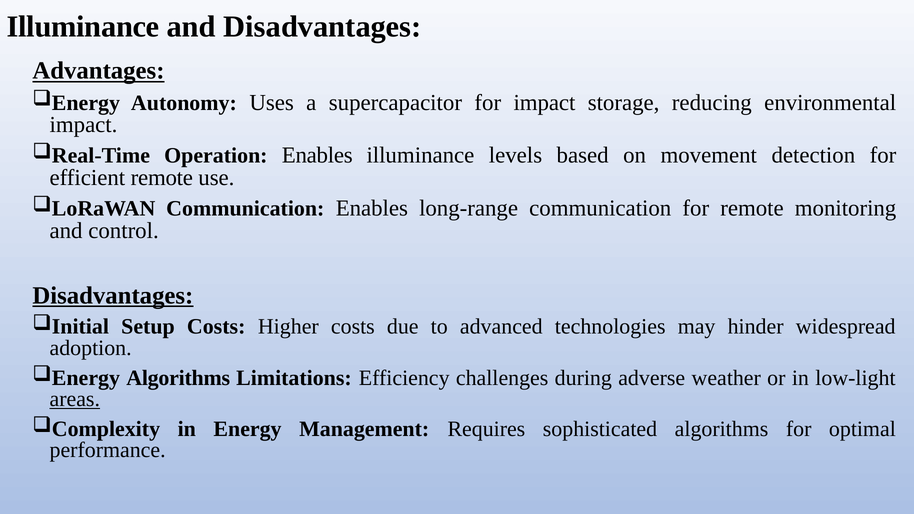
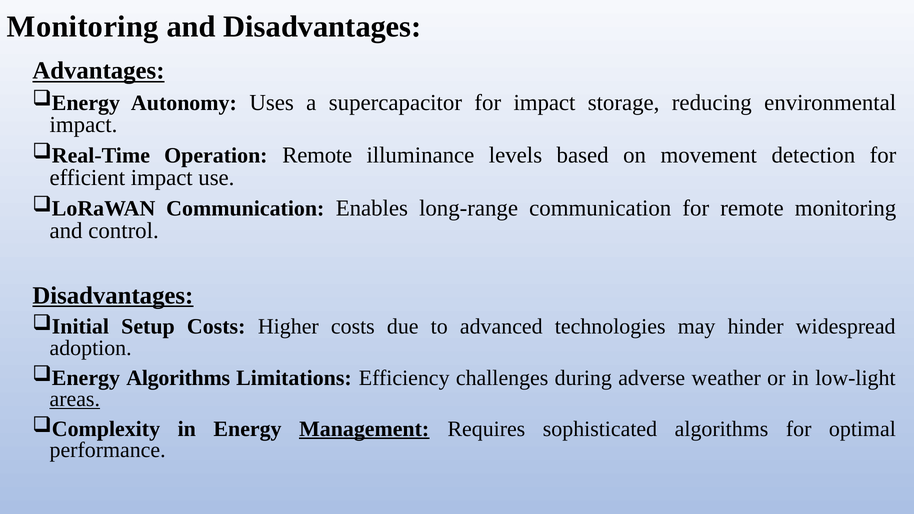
Illuminance: Illuminance -> Monitoring (83, 27)
Operation Enables: Enables -> Remote (317, 155)
efficient remote: remote -> impact (162, 178)
Management underline: none -> present (364, 429)
